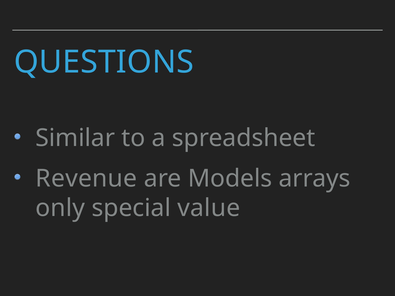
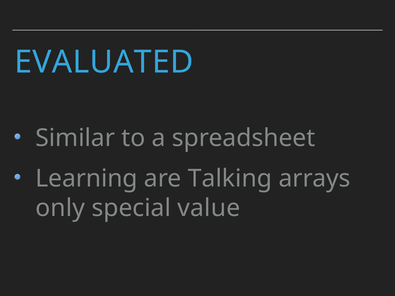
QUESTIONS: QUESTIONS -> EVALUATED (104, 62)
Revenue: Revenue -> Learning (86, 179)
Models: Models -> Talking (230, 179)
